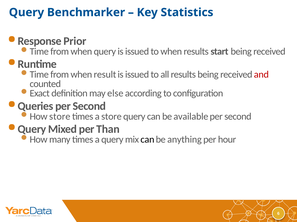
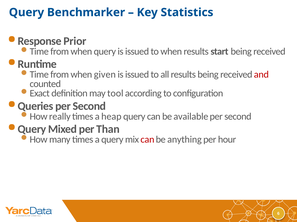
result: result -> given (105, 75)
else: else -> tool (115, 94)
store: store -> really (60, 117)
a store: store -> heap (111, 117)
can colour: black -> red (147, 140)
